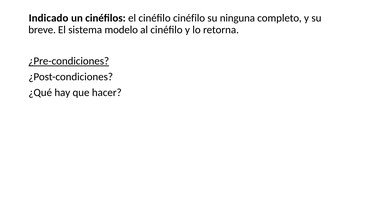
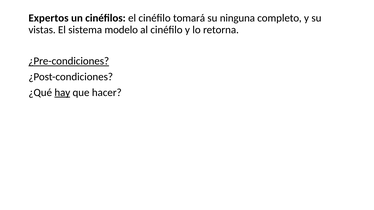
Indicado: Indicado -> Expertos (49, 18)
cinéfilo cinéfilo: cinéfilo -> tomará (189, 18)
breve: breve -> vistas (42, 30)
hay underline: none -> present (62, 93)
